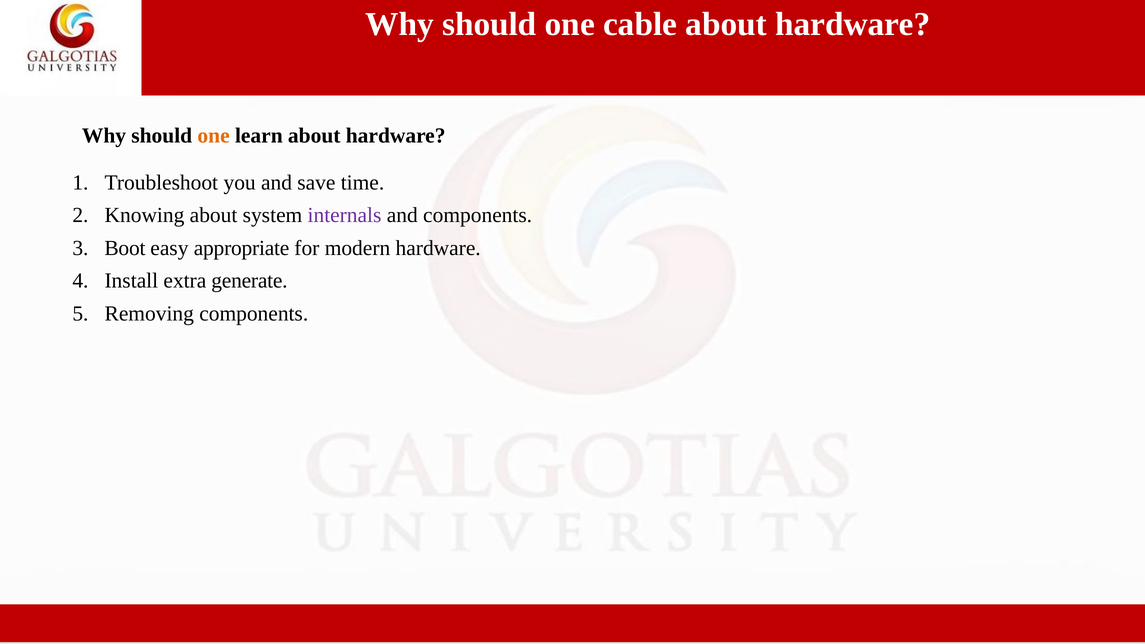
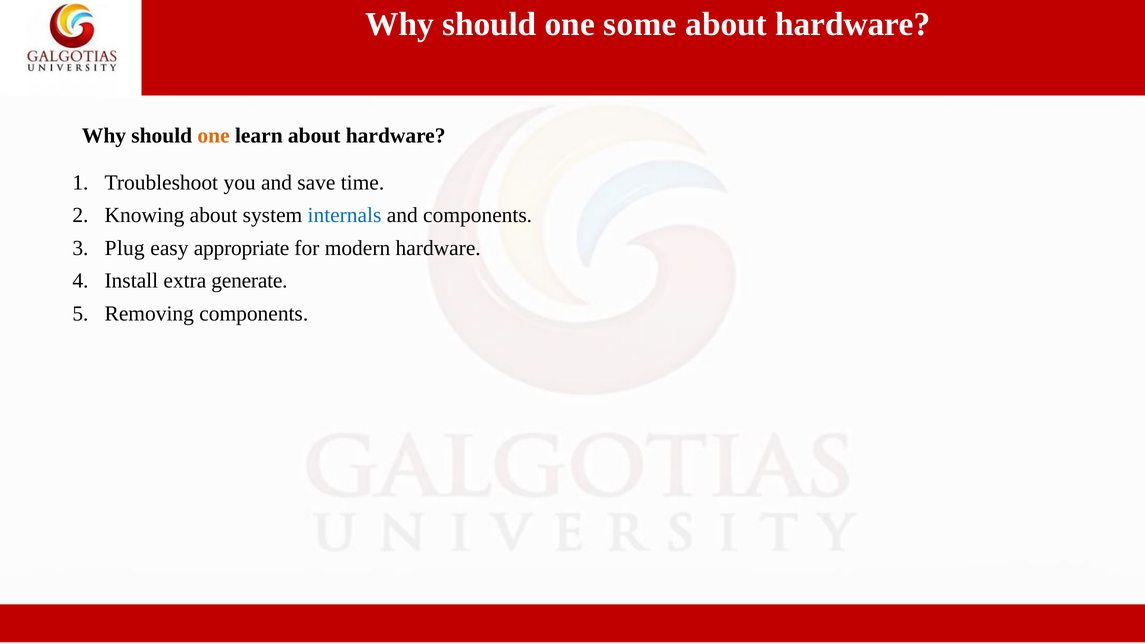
cable: cable -> some (640, 24)
internals colour: purple -> blue (345, 215)
Boot: Boot -> Plug (125, 248)
